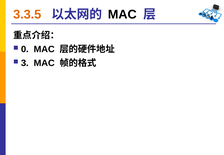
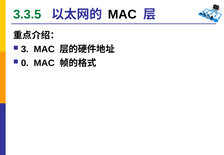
3.3.5 colour: orange -> green (27, 14)
0: 0 -> 3 (25, 49)
3: 3 -> 0 (25, 63)
